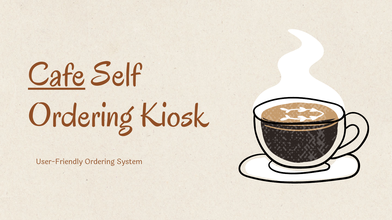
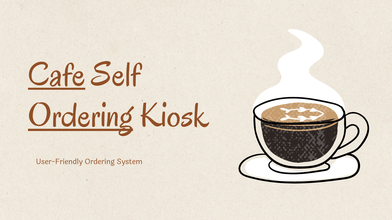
Ordering underline: none -> present (81, 115)
